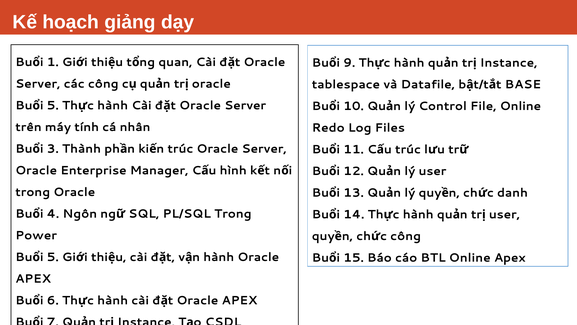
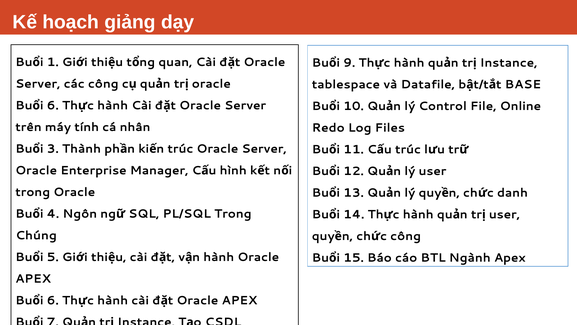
5: 5 -> 6 (53, 105)
Power: Power -> Chúng (36, 235)
BTL Online: Online -> Ngành (470, 257)
